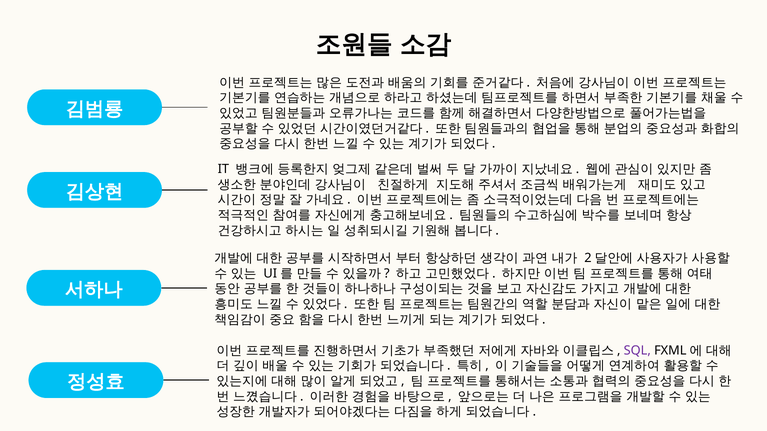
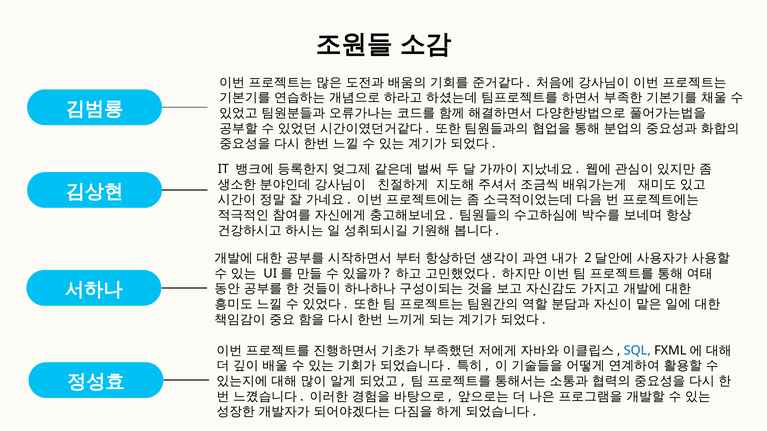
SQL colour: purple -> blue (637, 351)
